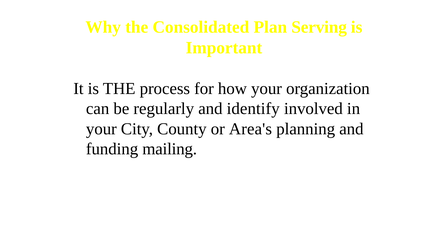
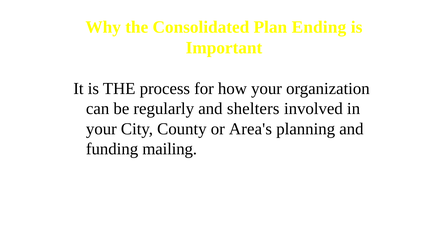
Serving: Serving -> Ending (319, 27)
identify: identify -> shelters (253, 109)
